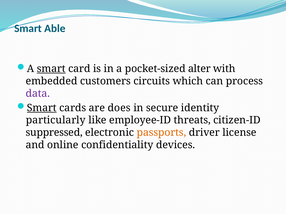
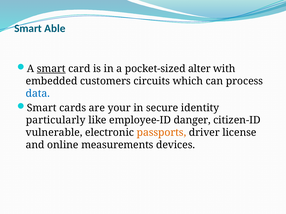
data colour: purple -> blue (38, 94)
Smart underline: present -> none (42, 108)
does: does -> your (119, 108)
threats: threats -> danger (192, 120)
suppressed: suppressed -> vulnerable (54, 133)
confidentiality: confidentiality -> measurements (117, 145)
